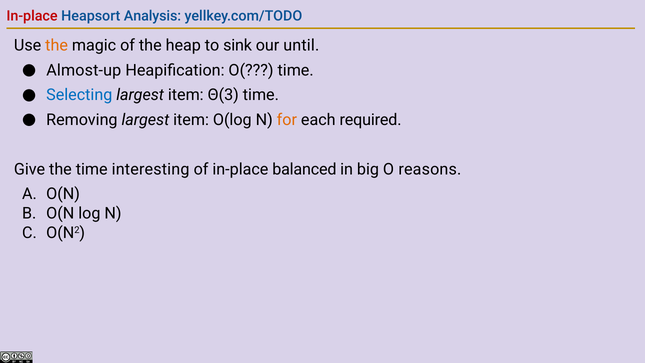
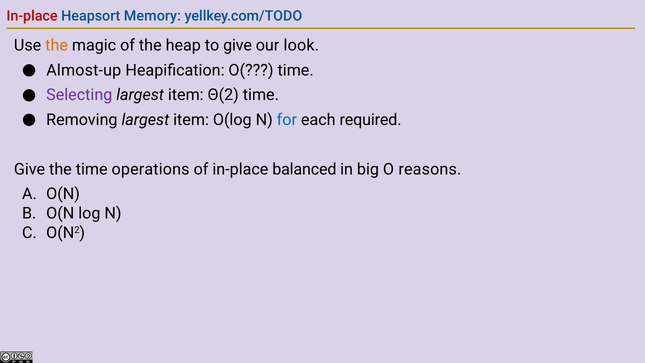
Analysis: Analysis -> Memory (152, 16)
to sink: sink -> give (238, 46)
until: until -> look (301, 46)
Selecting colour: blue -> purple (79, 95)
Θ(3: Θ(3 -> Θ(2 (223, 95)
for colour: orange -> blue (287, 120)
interesting: interesting -> operations (151, 169)
